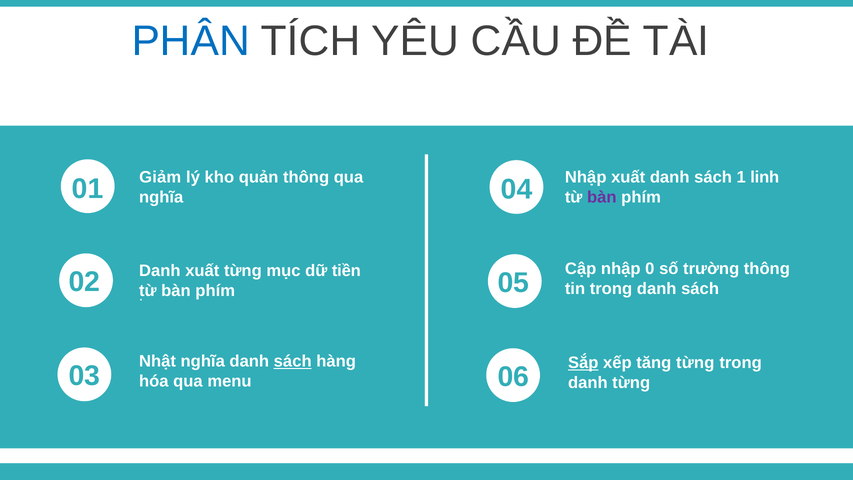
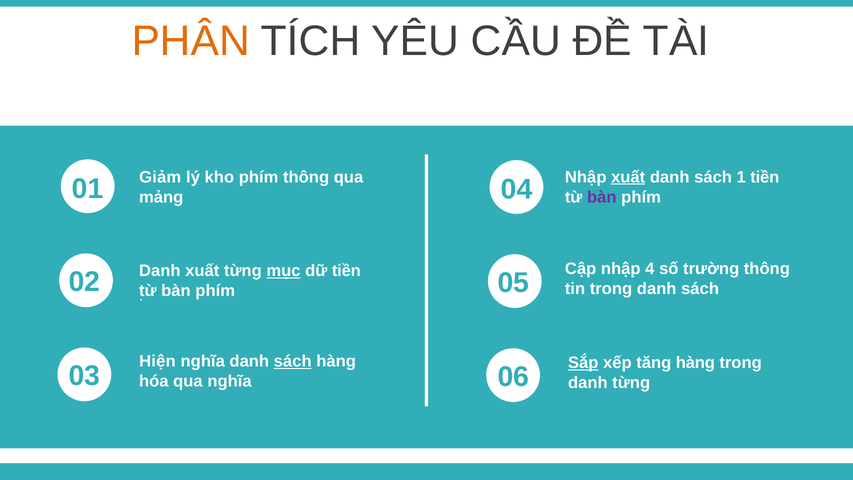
PHÂN colour: blue -> orange (191, 41)
kho quản: quản -> phím (259, 177)
xuất underline: none -> present (628, 177)
1 linh: linh -> tiền (765, 177)
nghĩa: nghĩa -> mảng (161, 197)
0: 0 -> 4 (650, 269)
mục underline: none -> present (284, 271)
Nhật: Nhật -> Hiện (157, 361)
tăng từng: từng -> hàng (695, 363)
qua menu: menu -> nghĩa (230, 381)
